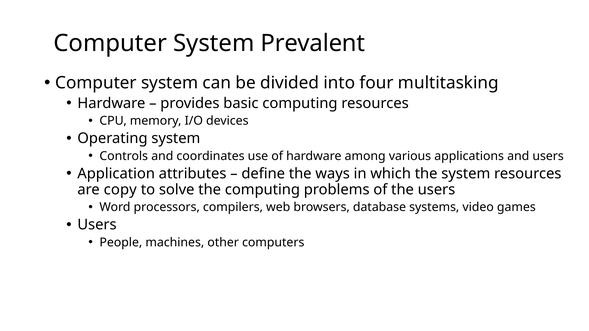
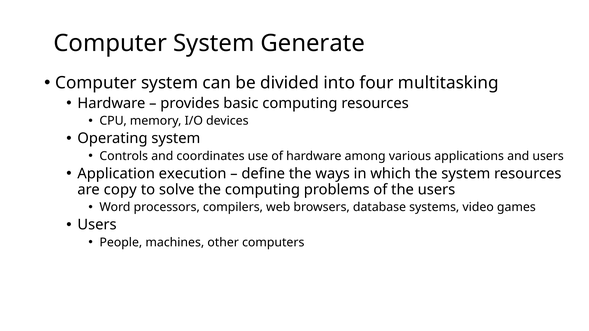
Prevalent: Prevalent -> Generate (313, 43)
attributes: attributes -> execution (193, 174)
